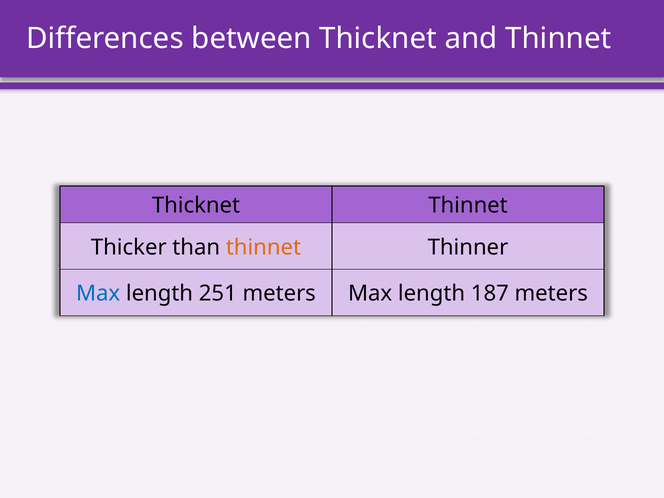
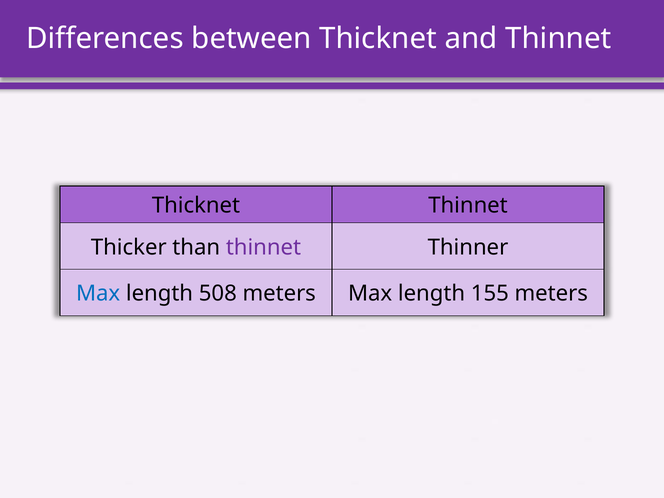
thinnet colour: orange -> purple (263, 247)
251: 251 -> 508 (218, 294)
187: 187 -> 155 (490, 294)
